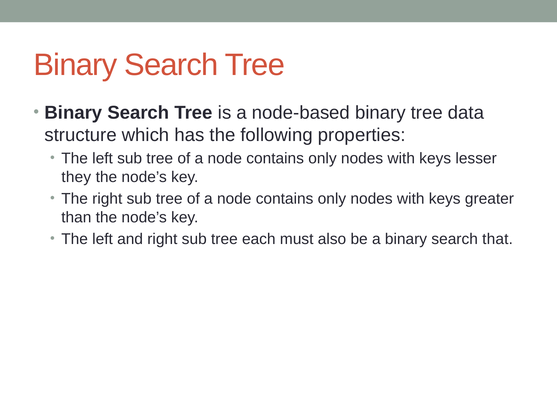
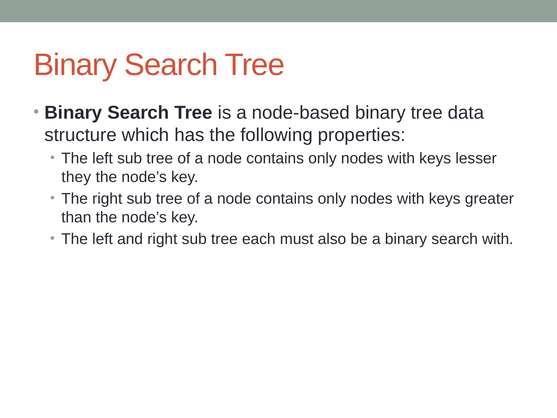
search that: that -> with (498, 239)
